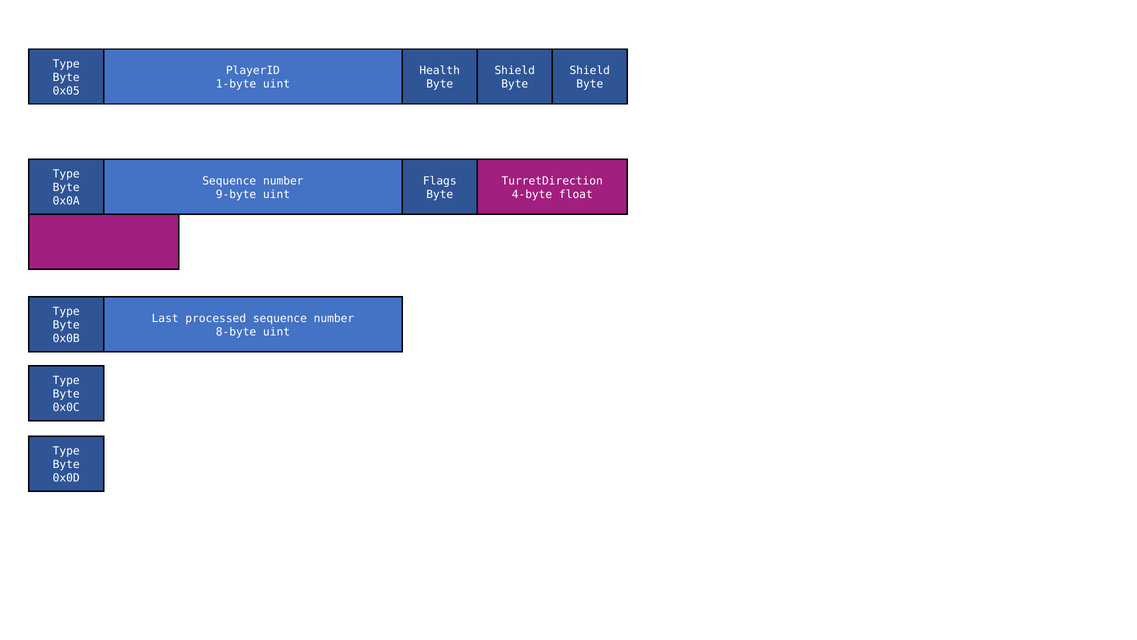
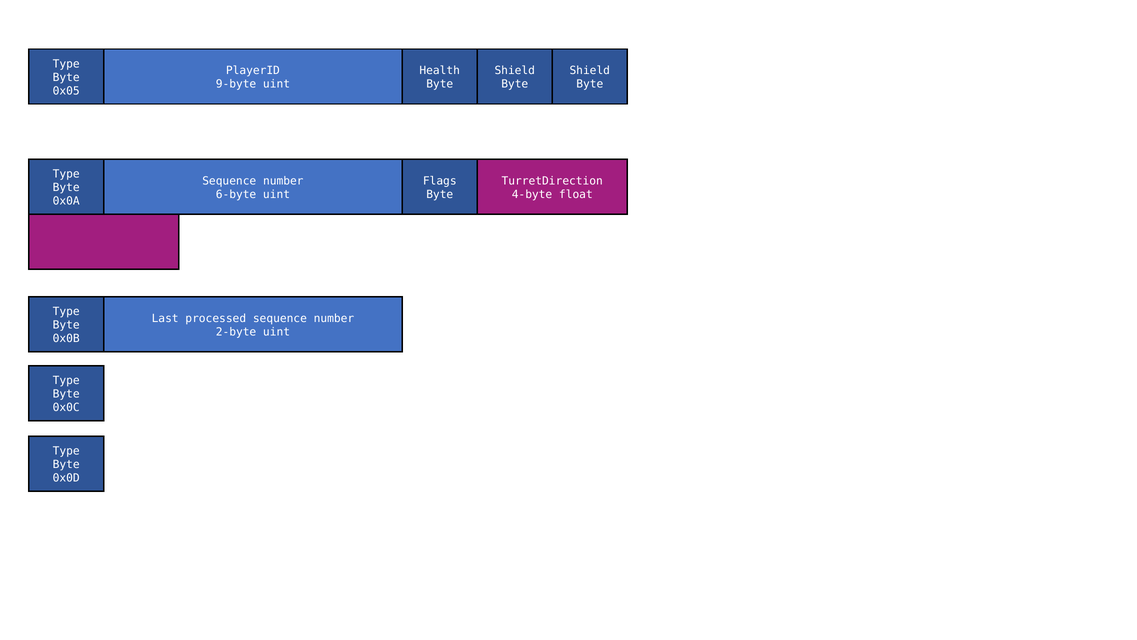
1-byte: 1-byte -> 9-byte (236, 84)
9-byte: 9-byte -> 6-byte (236, 194)
8-byte: 8-byte -> 2-byte (236, 332)
